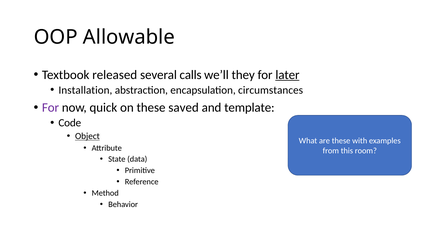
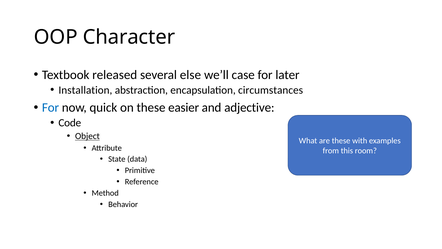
Allowable: Allowable -> Character (129, 37)
calls: calls -> else (190, 75)
they: they -> case (243, 75)
later underline: present -> none (287, 75)
For colour: purple -> blue (51, 107)
saved: saved -> easier (184, 107)
template: template -> adjective (249, 107)
